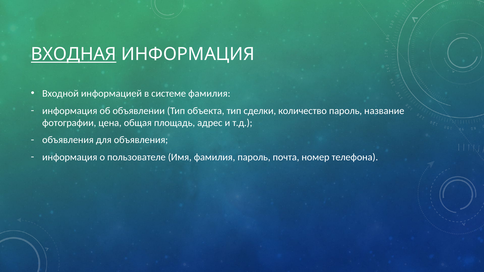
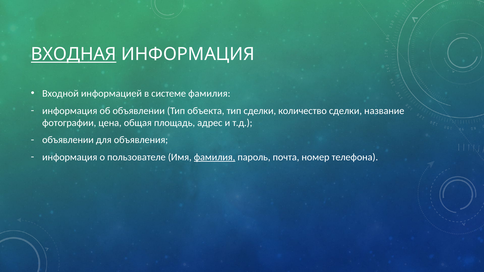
количество пароль: пароль -> сделки (345, 111)
объявления: объявления -> объявлении (68, 140)
фамилия underline: none -> present (215, 157)
